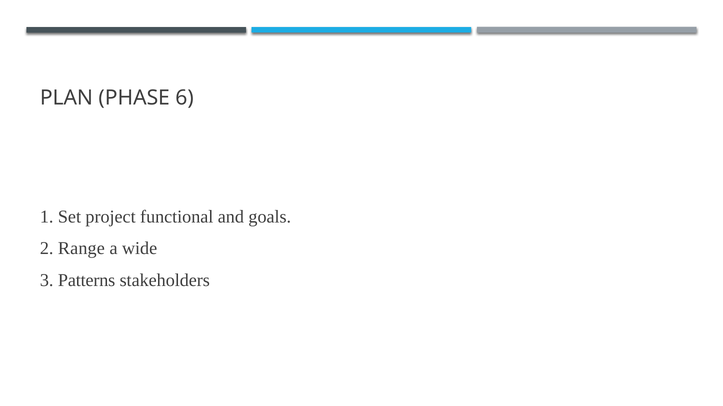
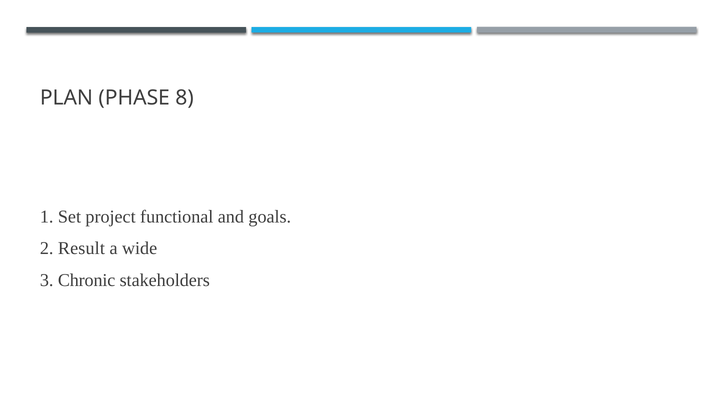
6: 6 -> 8 (185, 98)
Range: Range -> Result (81, 249)
Patterns: Patterns -> Chronic (87, 281)
